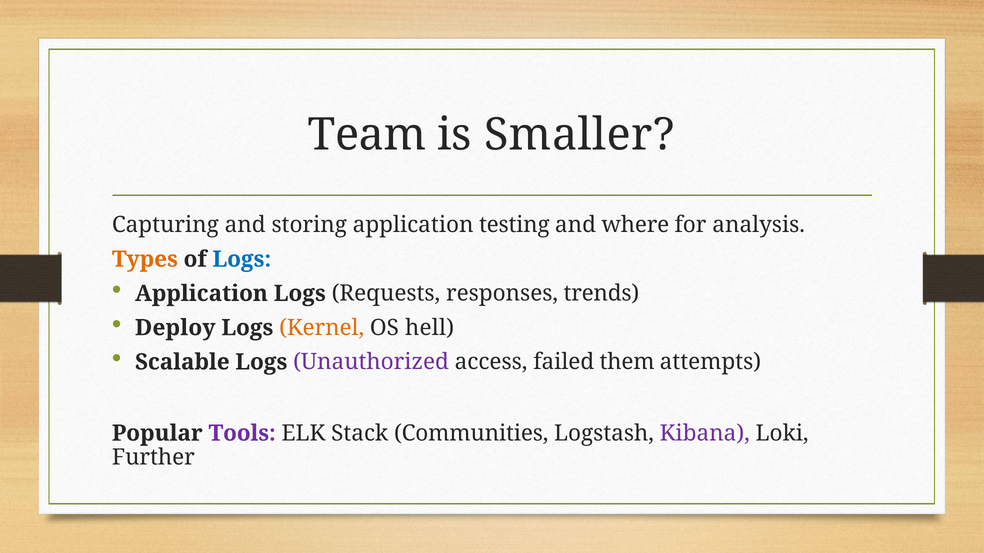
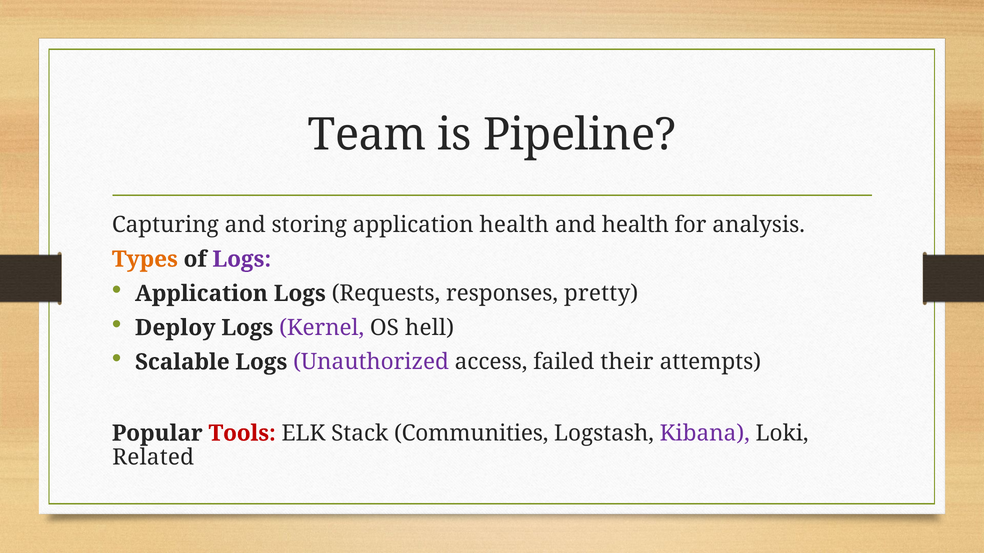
Smaller: Smaller -> Pipeline (580, 135)
application testing: testing -> health (514, 225)
and where: where -> health (635, 225)
Logs colour: blue -> purple (242, 259)
trends: trends -> pretty (601, 294)
Kernel colour: orange -> purple (322, 328)
them: them -> their (627, 362)
Tools colour: purple -> red (242, 434)
Further: Further -> Related (153, 458)
